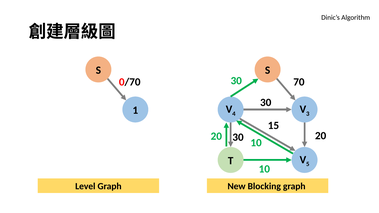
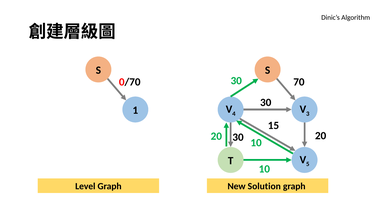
Blocking: Blocking -> Solution (264, 187)
